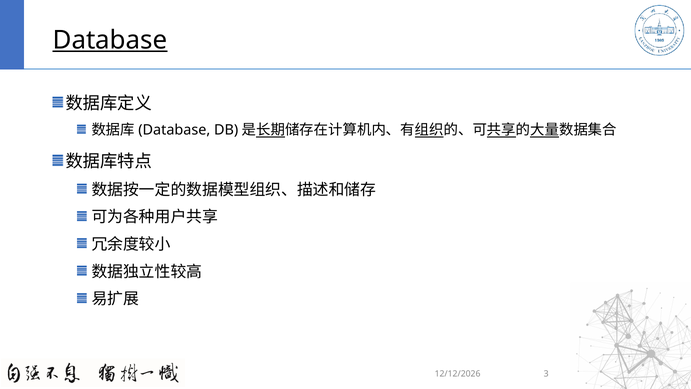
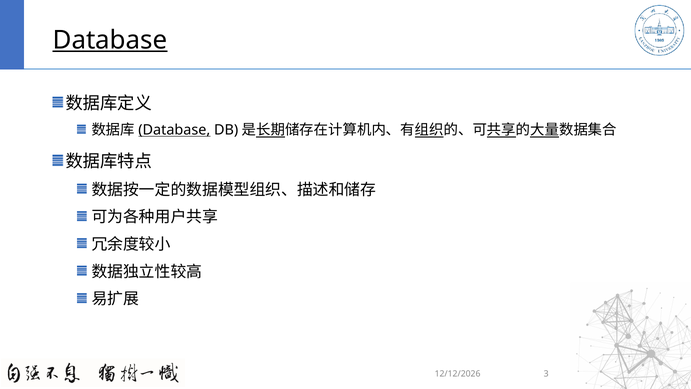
Database underline: none -> present (174, 130)
